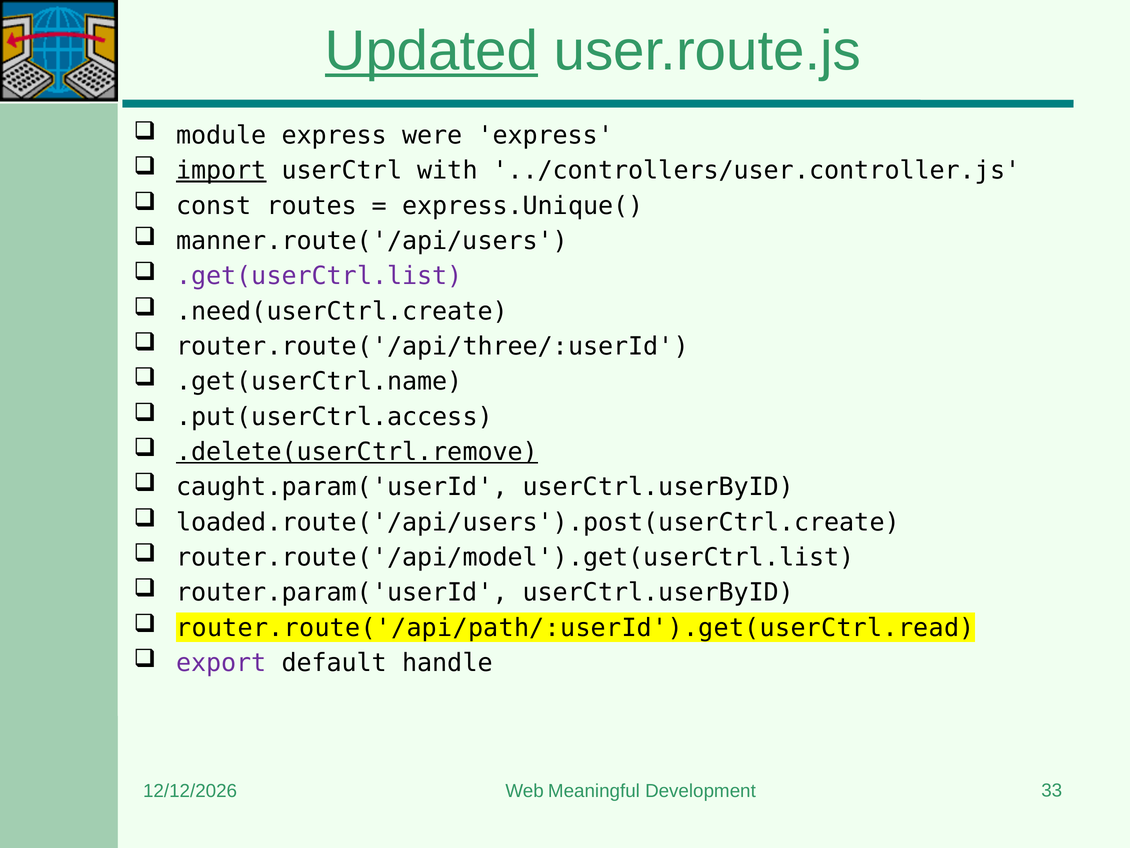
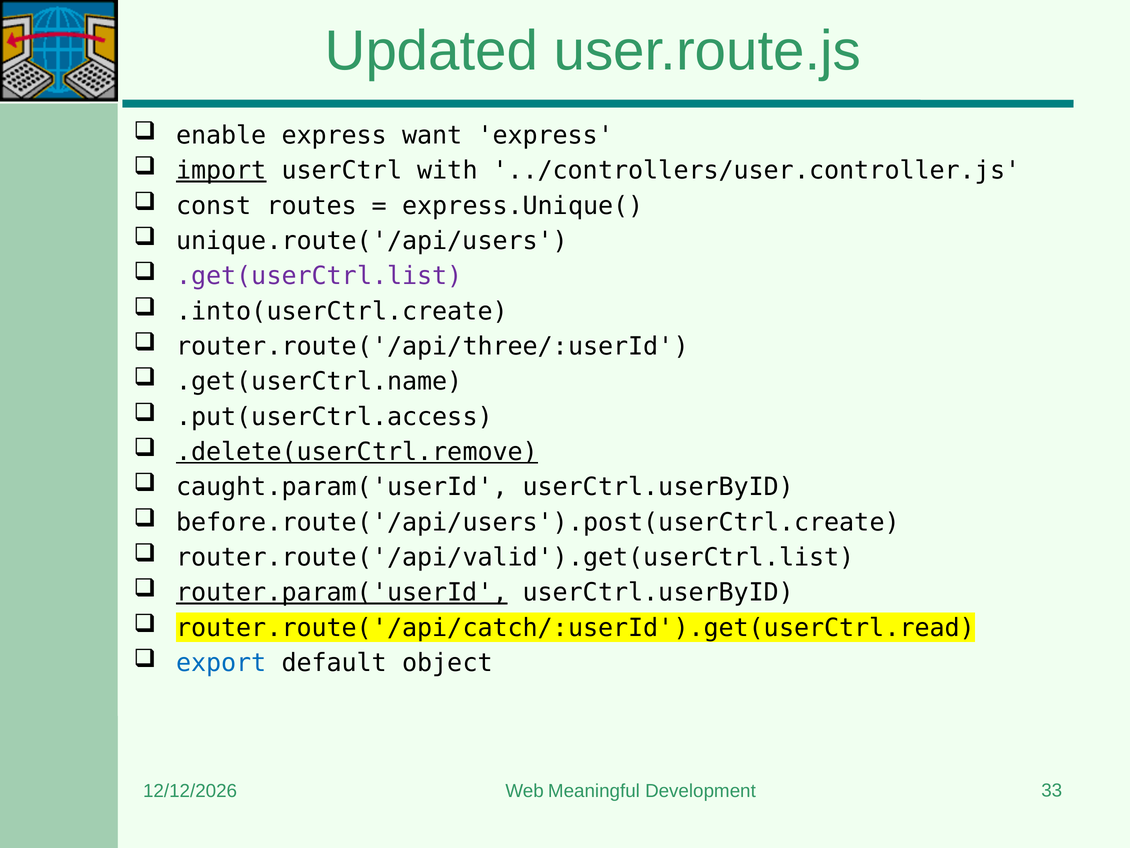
Updated underline: present -> none (431, 51)
module: module -> enable (221, 135)
were: were -> want (432, 135)
manner.route('/api/users: manner.route('/api/users -> unique.route('/api/users (372, 241)
.need(userCtrl.create: .need(userCtrl.create -> .into(userCtrl.create (342, 311)
loaded.route('/api/users').post(userCtrl.create: loaded.route('/api/users').post(userCtrl.create -> before.route('/api/users').post(userCtrl.create (538, 522)
router.route('/api/model').get(userCtrl.list: router.route('/api/model').get(userCtrl.list -> router.route('/api/valid').get(userCtrl.list (515, 557)
router.param('userId underline: none -> present (342, 592)
router.route('/api/path/:userId').get(userCtrl.read: router.route('/api/path/:userId').get(userCtrl.read -> router.route('/api/catch/:userId').get(userCtrl.read (576, 628)
export colour: purple -> blue (221, 663)
handle: handle -> object (447, 663)
